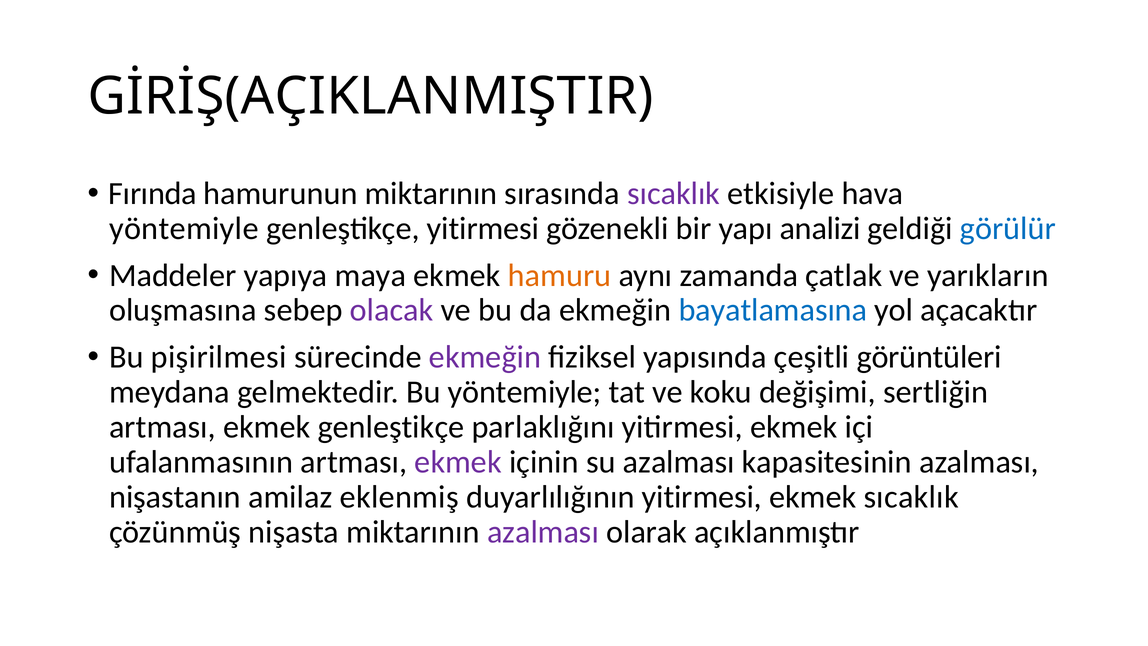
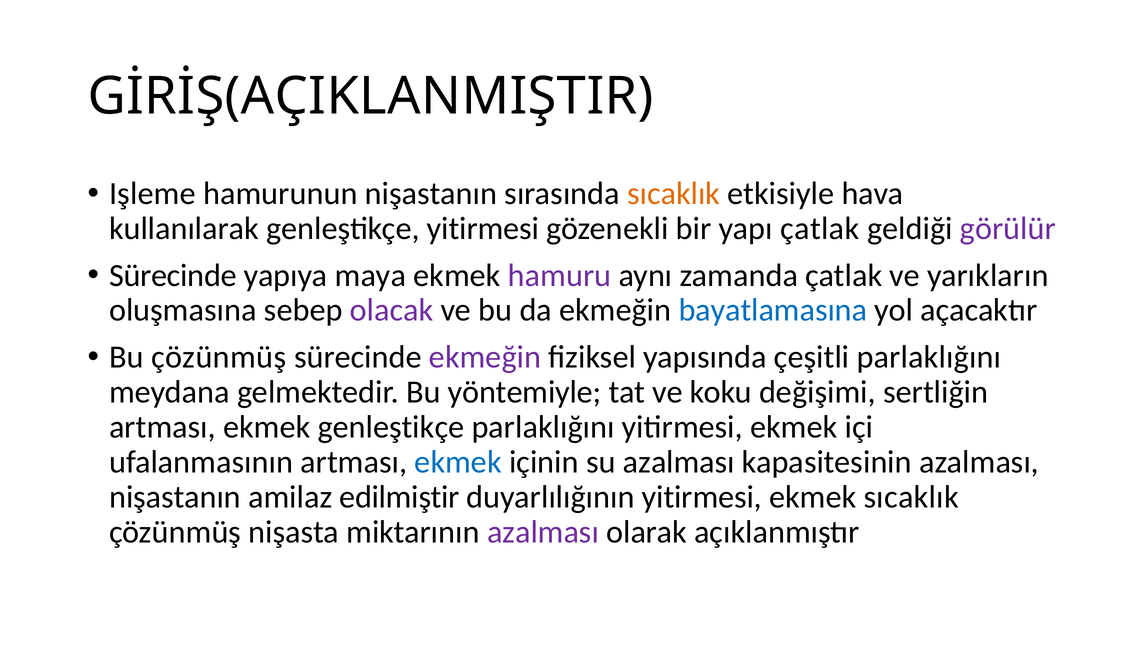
Fırında: Fırında -> Işleme (152, 193)
hamurunun miktarının: miktarının -> nişastanın (431, 193)
sıcaklık colour: purple -> orange (674, 193)
yöntemiyle: yöntemiyle -> kullanılarak (184, 228)
yapı analizi: analizi -> çatlak (820, 228)
görülür colour: blue -> purple (1008, 228)
Maddeler: Maddeler -> Sürecinde (173, 275)
hamuru colour: orange -> purple (560, 275)
Bu pişirilmesi: pişirilmesi -> çözünmüş (219, 357)
çeşitli görüntüleri: görüntüleri -> parlaklığını (929, 357)
ekmek colour: purple -> blue (458, 462)
eklenmiş: eklenmiş -> edilmiştir (400, 497)
